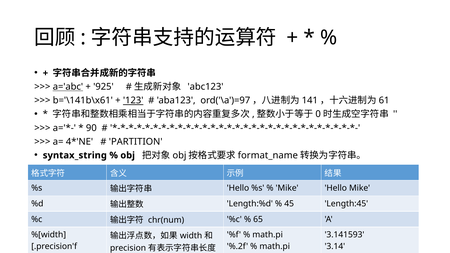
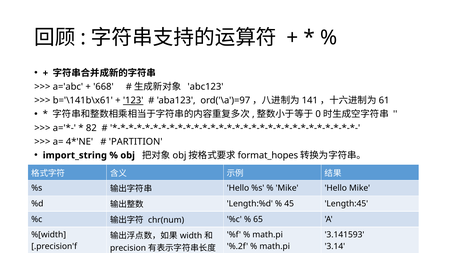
a='abc underline: present -> none (68, 87)
925: 925 -> 668 (103, 87)
90: 90 -> 82 (91, 128)
syntax_string: syntax_string -> import_string (75, 155)
format_name: format_name -> format_hopes (268, 155)
